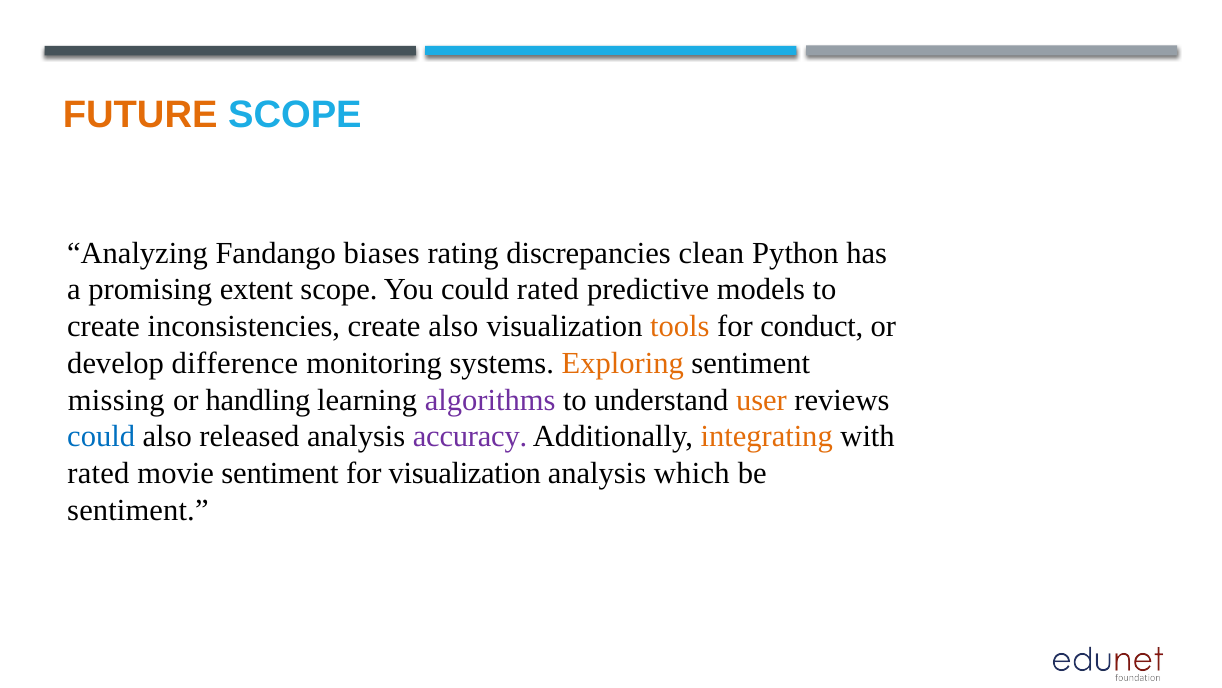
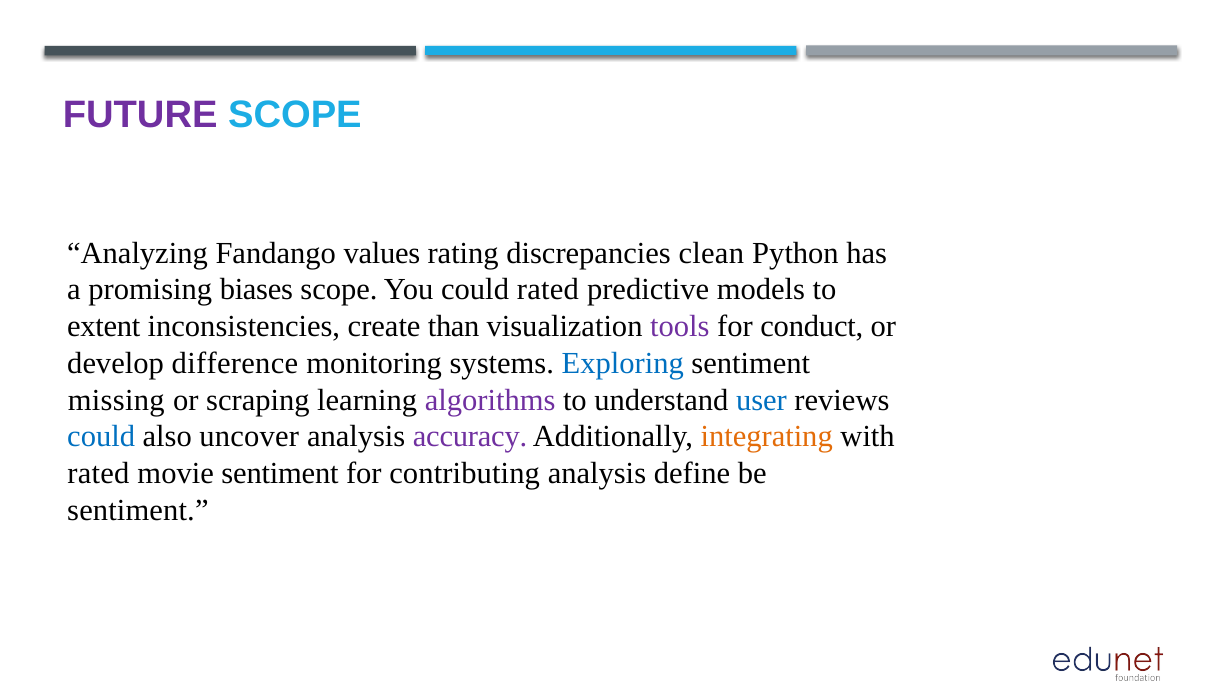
FUTURE colour: orange -> purple (140, 115)
biases: biases -> values (382, 253)
extent: extent -> biases (256, 290)
create: create -> extent (104, 326)
create also: also -> than (454, 326)
tools colour: orange -> purple (680, 326)
Exploring colour: orange -> blue (623, 363)
handling: handling -> scraping (258, 400)
user colour: orange -> blue (761, 400)
released: released -> uncover (249, 436)
for visualization: visualization -> contributing (465, 473)
which: which -> define (692, 473)
